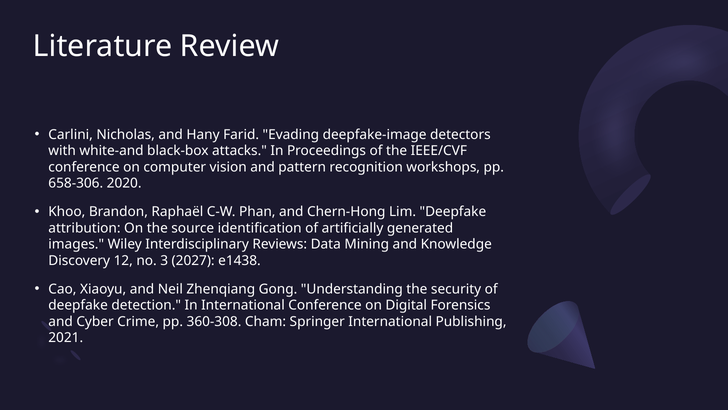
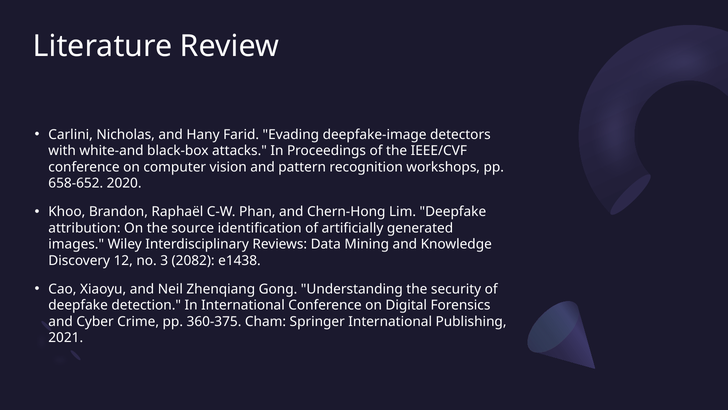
658-306: 658-306 -> 658-652 (76, 183)
2027: 2027 -> 2082 (193, 260)
360-308: 360-308 -> 360-375 (214, 321)
